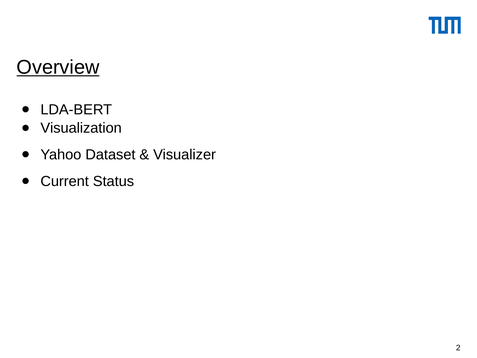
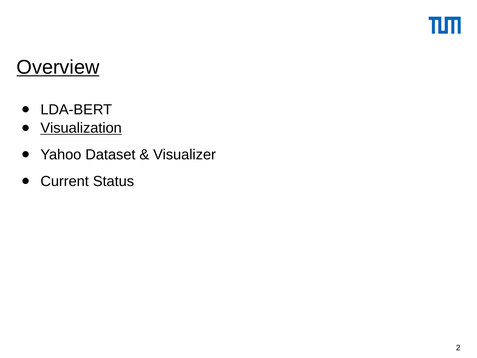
Visualization underline: none -> present (81, 128)
